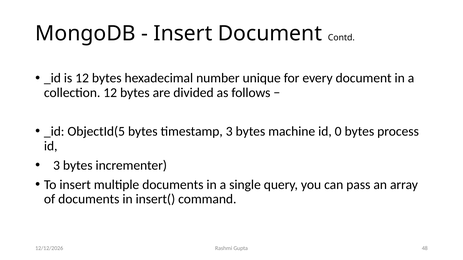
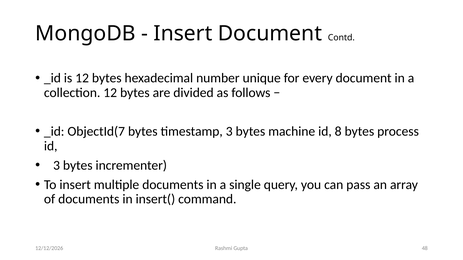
ObjectId(5: ObjectId(5 -> ObjectId(7 (96, 132)
0: 0 -> 8 (338, 132)
